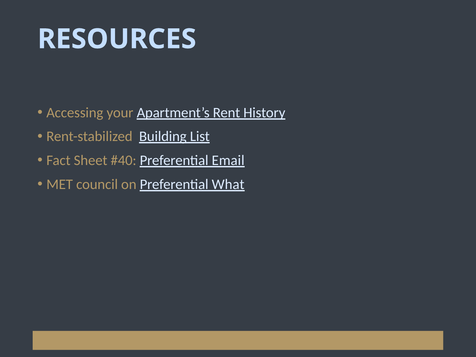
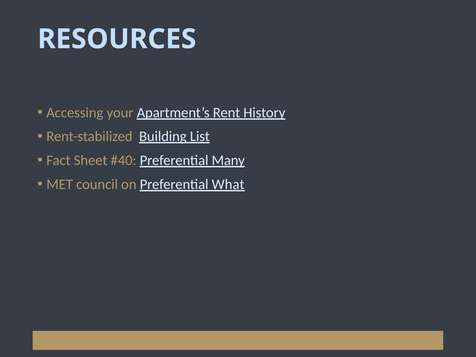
Email: Email -> Many (228, 160)
